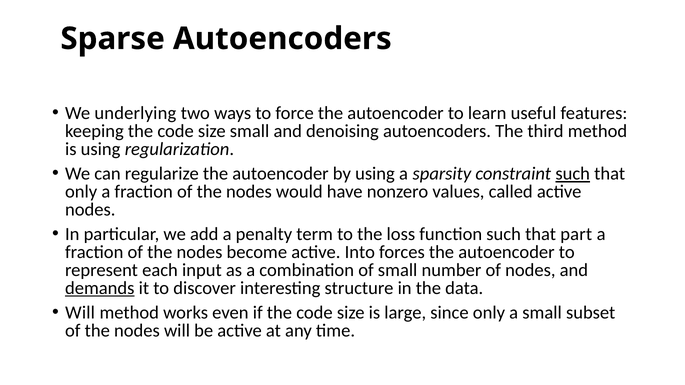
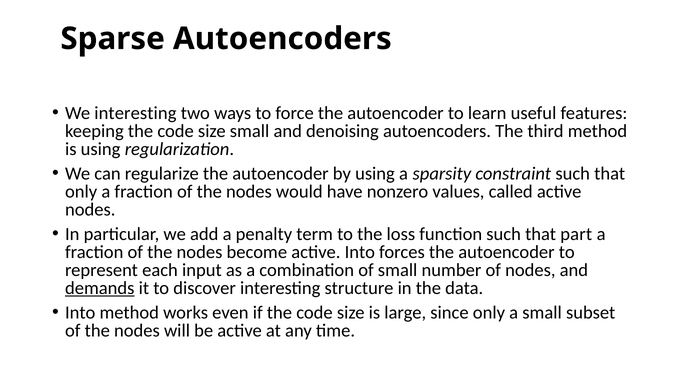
We underlying: underlying -> interesting (135, 113)
such underline: present -> none (573, 174)
Will: Will -> Into (80, 313)
